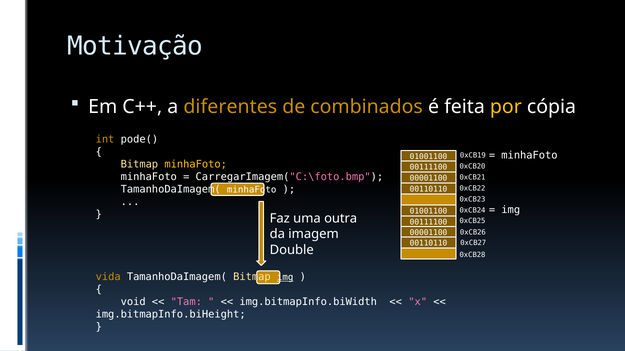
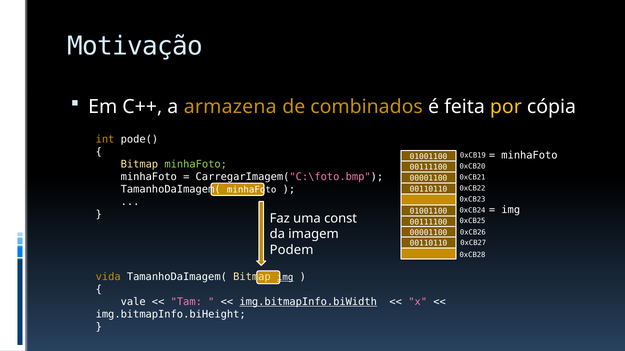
diferentes: diferentes -> armazena (230, 107)
minhaFoto colour: yellow -> light green (196, 165)
outra: outra -> const (341, 219)
Double: Double -> Podem (292, 250)
void: void -> vale (133, 302)
img.bitmapInfo.biWidth underline: none -> present (308, 302)
